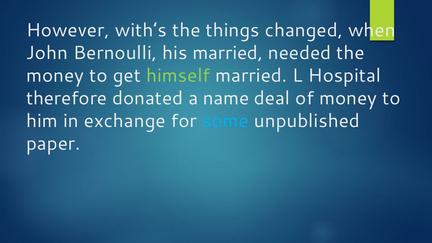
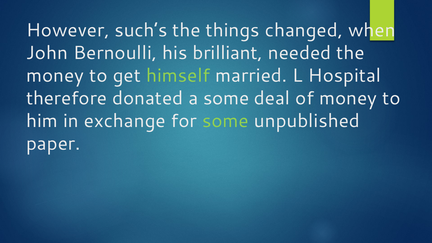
with’s: with’s -> such’s (141, 30)
his married: married -> brilliant (228, 53)
a name: name -> some (226, 98)
some colour: light blue -> light green (225, 121)
